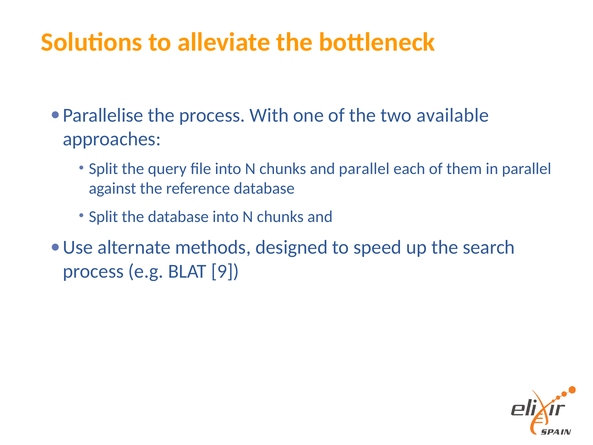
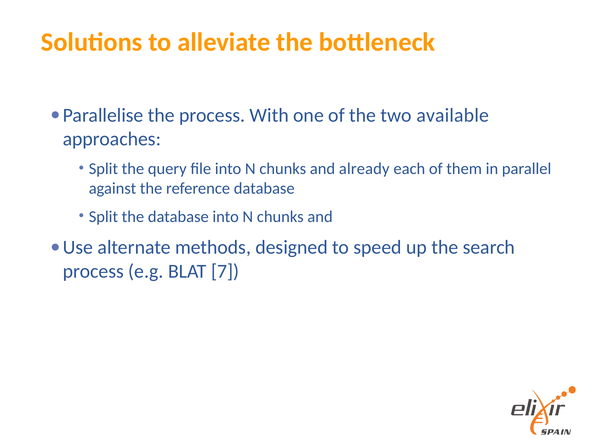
and parallel: parallel -> already (364, 169)
9: 9 -> 7 (225, 271)
